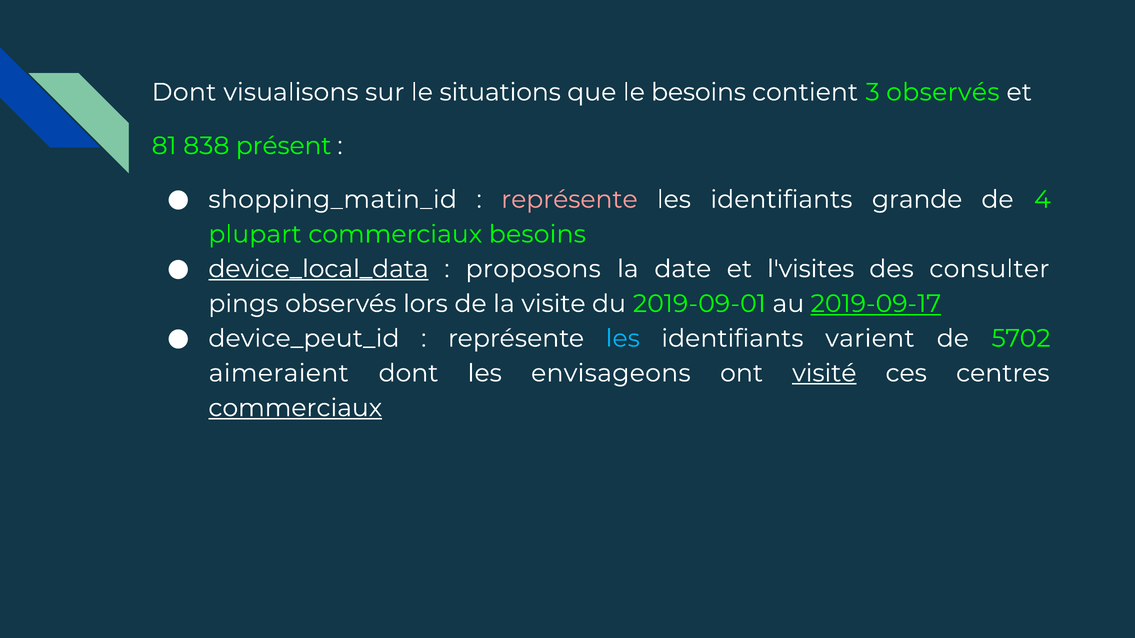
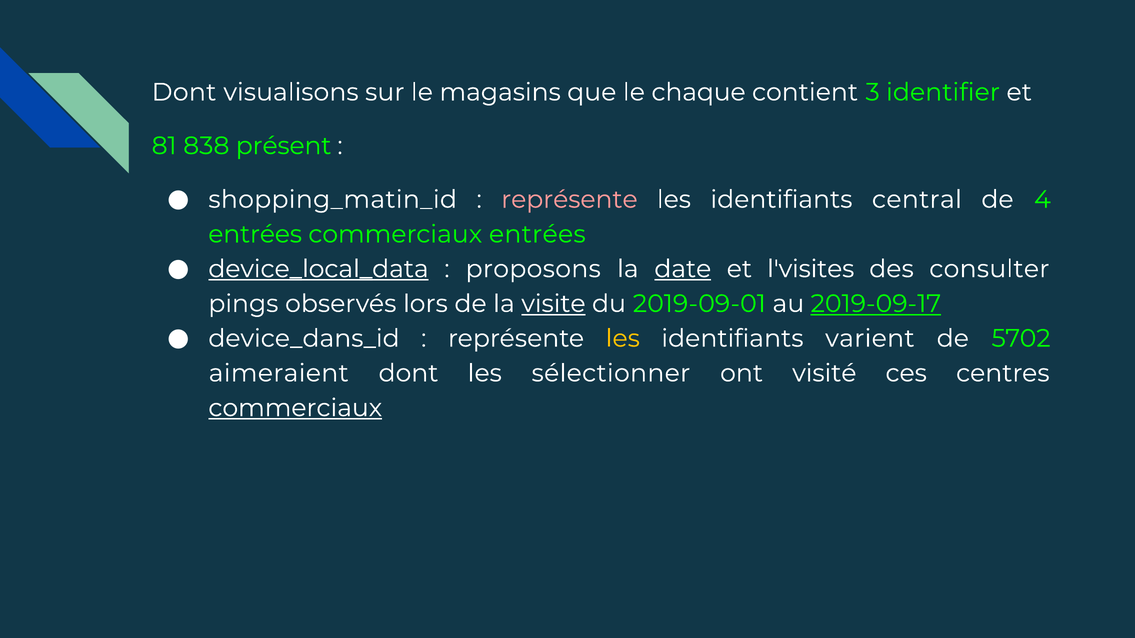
situations: situations -> magasins (500, 92)
le besoins: besoins -> chaque (699, 92)
3 observés: observés -> identifier (943, 92)
grande: grande -> central (917, 200)
plupart: plupart -> entrées (255, 234)
commerciaux besoins: besoins -> entrées (537, 234)
date underline: none -> present (683, 269)
visite underline: none -> present (553, 304)
device_peut_id: device_peut_id -> device_dans_id (304, 339)
les colour: light blue -> yellow (623, 339)
envisageons: envisageons -> sélectionner (611, 373)
visité underline: present -> none (824, 373)
